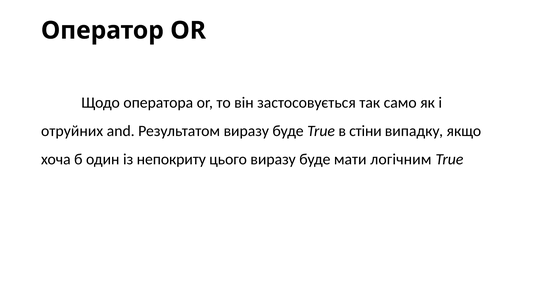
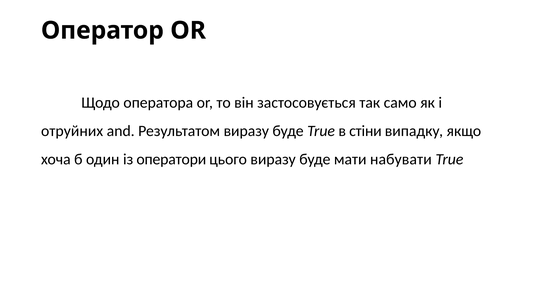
непокриту: непокриту -> оператори (171, 159)
логічним: логічним -> набувати (401, 159)
